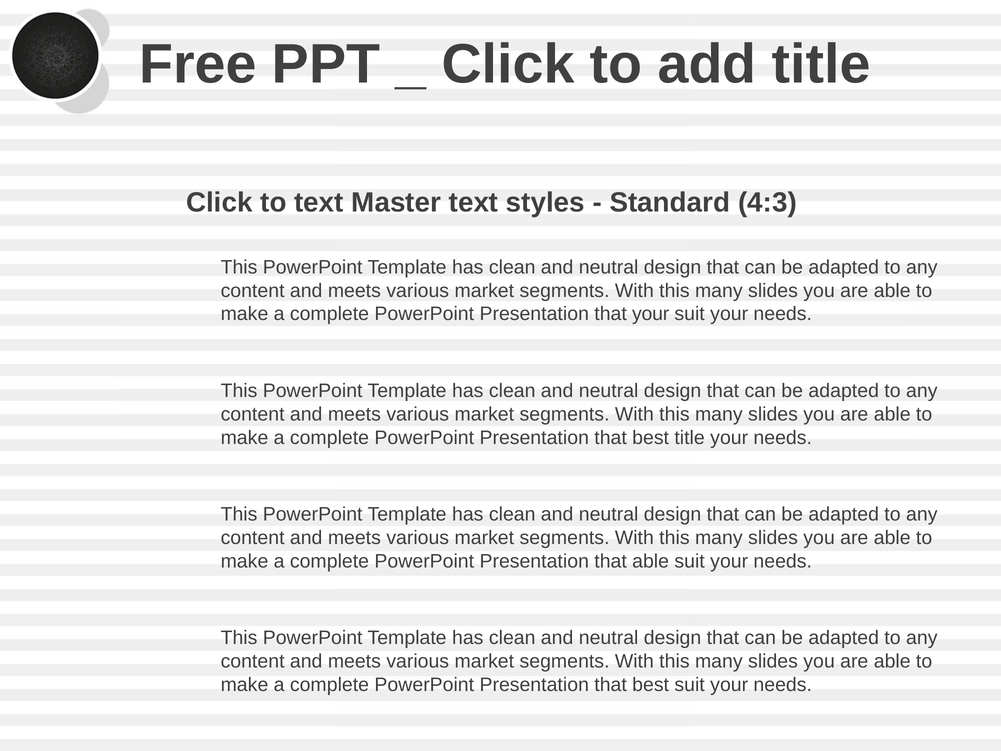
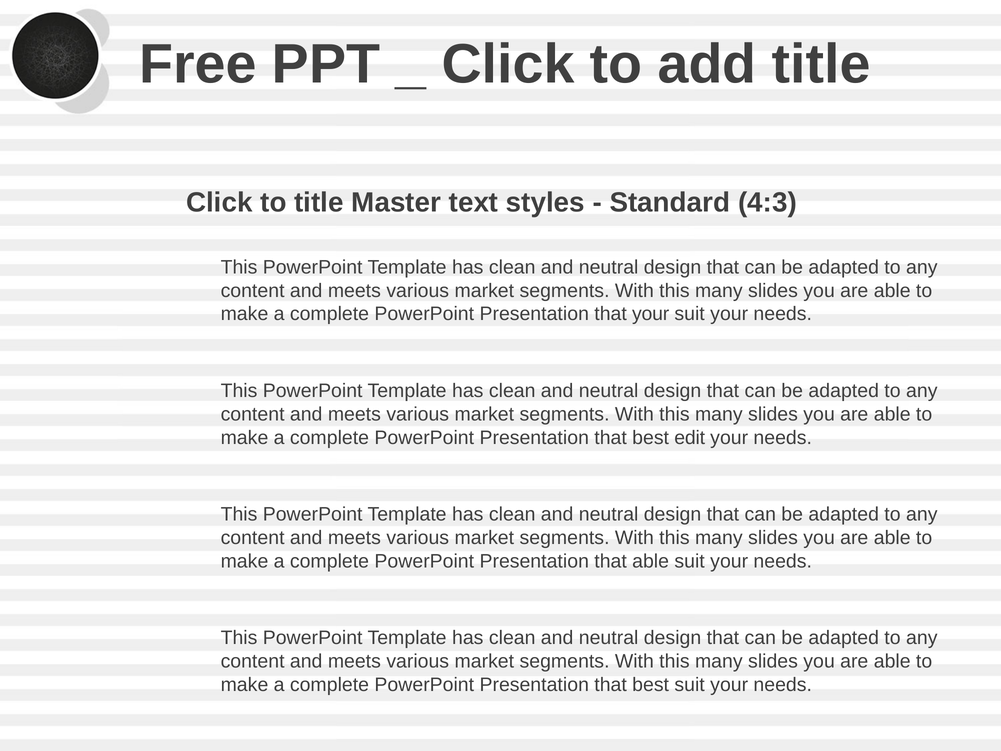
to text: text -> title (319, 202)
best title: title -> edit (690, 437)
